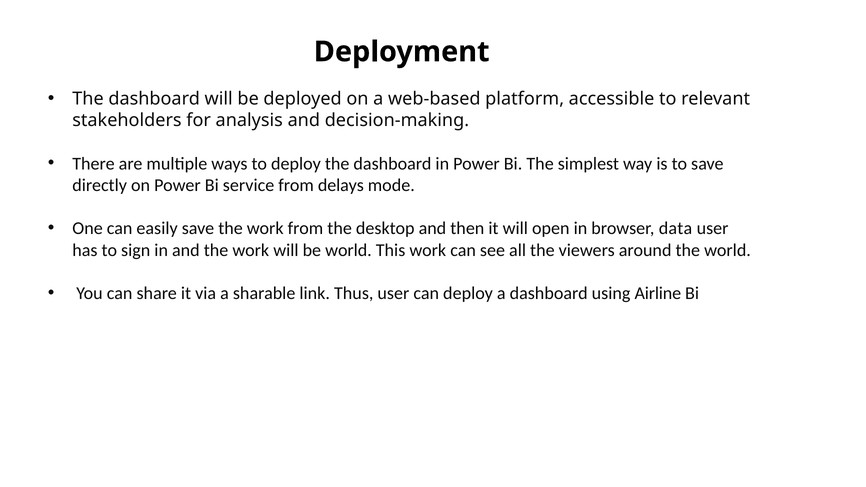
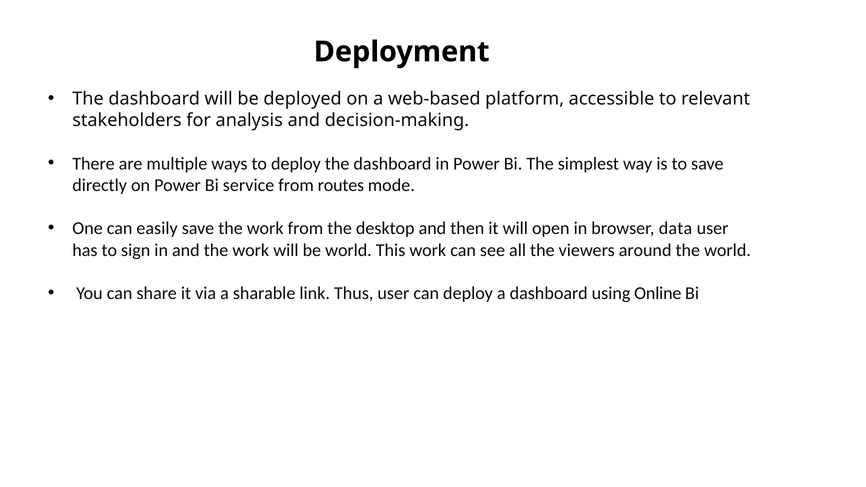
delays: delays -> routes (341, 185)
Airline: Airline -> Online (658, 294)
